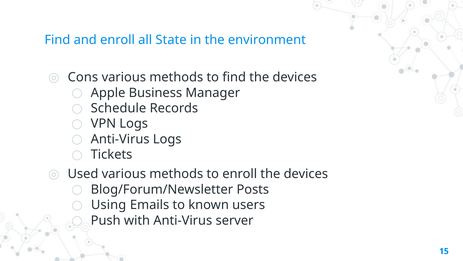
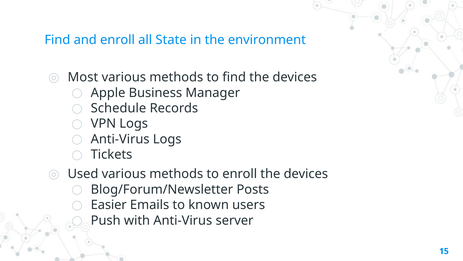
Cons: Cons -> Most (83, 77)
Using: Using -> Easier (109, 205)
